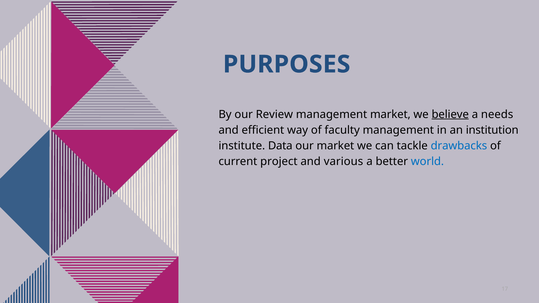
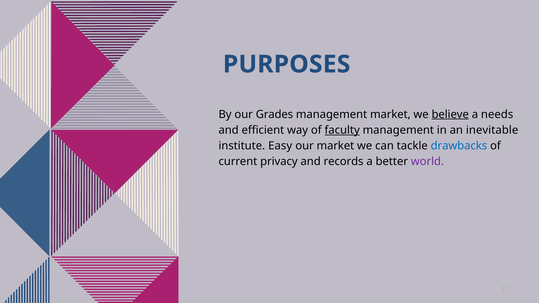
Review: Review -> Grades (274, 114)
faculty underline: none -> present (342, 130)
institution: institution -> inevitable (492, 130)
Data: Data -> Easy (280, 146)
project: project -> privacy (279, 162)
various: various -> records (344, 162)
world colour: blue -> purple (427, 162)
